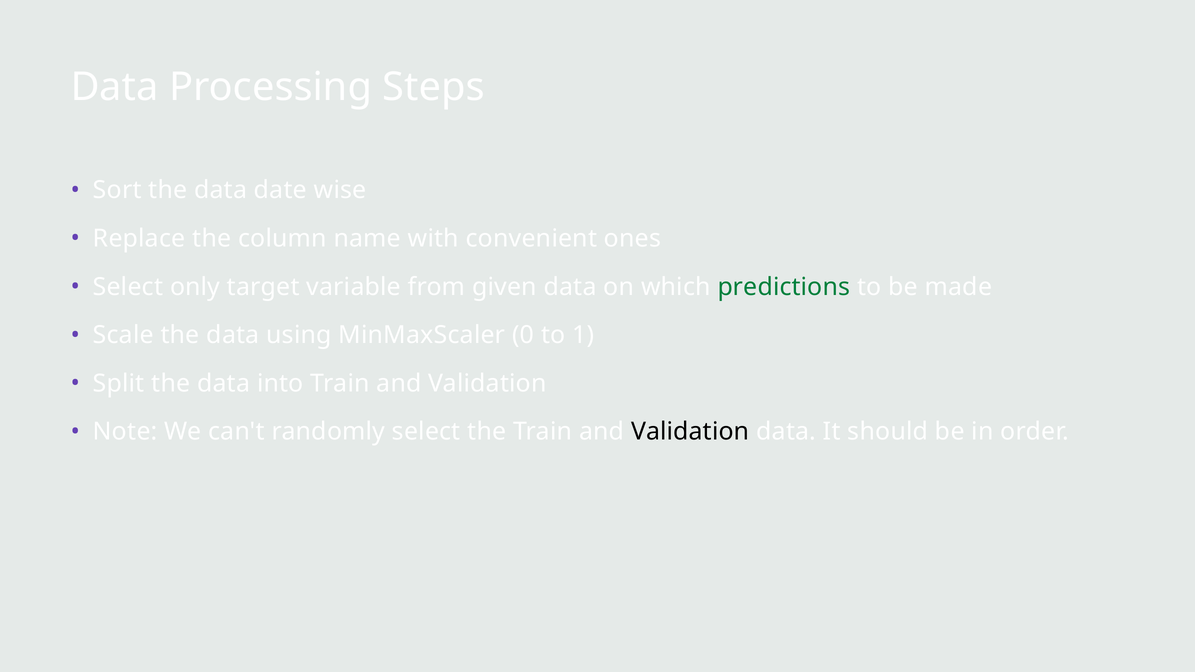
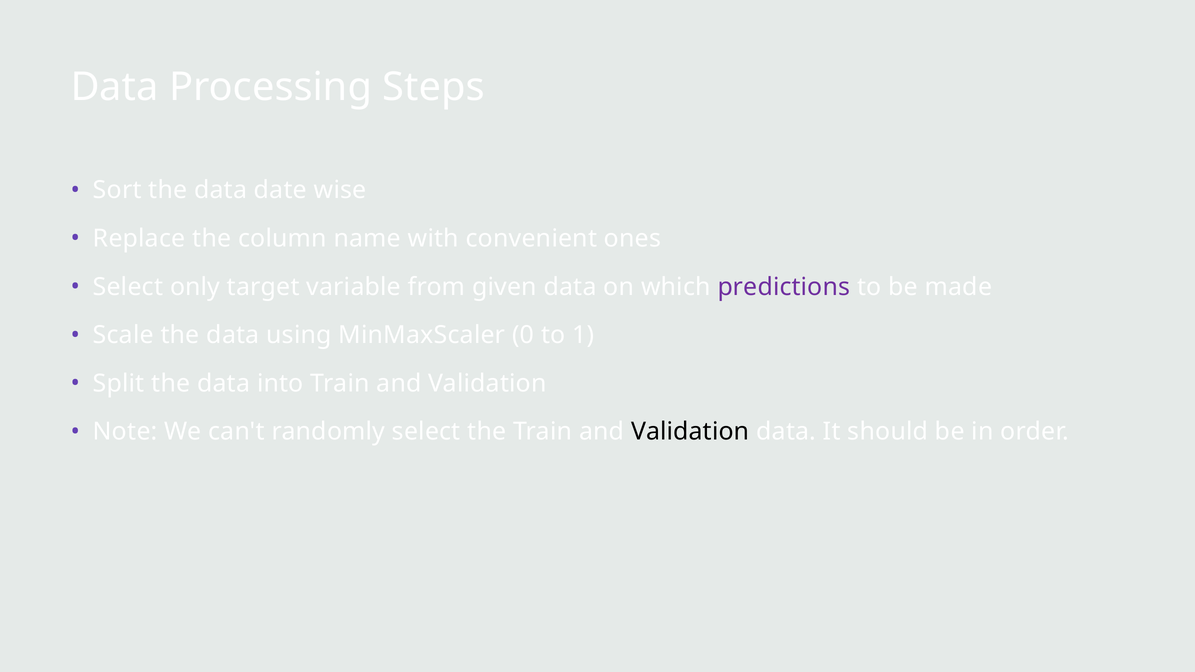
predictions colour: green -> purple (784, 287)
